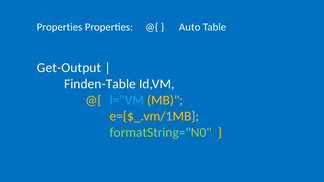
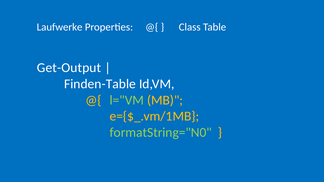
Properties: Properties -> Laufwerke (60, 27)
Auto: Auto -> Class (190, 27)
l="VM colour: light blue -> light green (127, 100)
